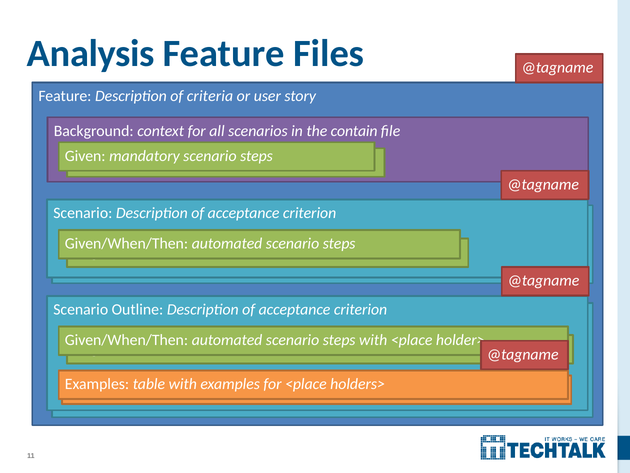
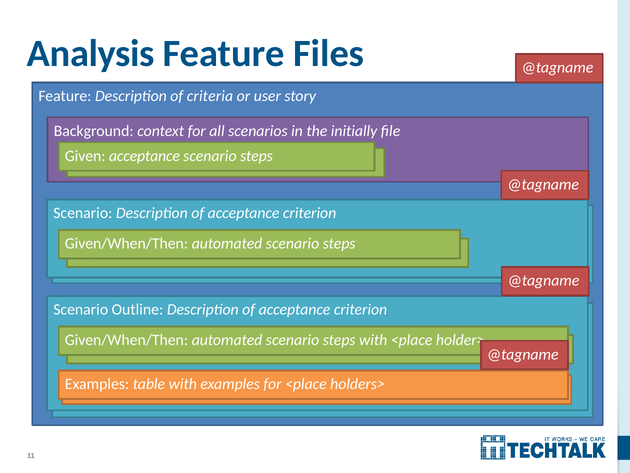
contain: contain -> initially (354, 131)
Given mandatory: mandatory -> acceptance (144, 156)
